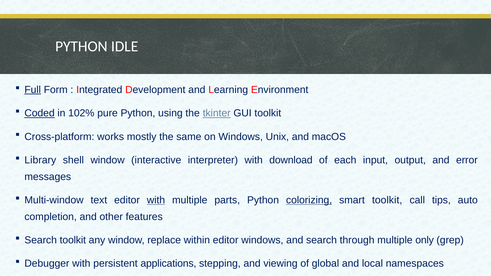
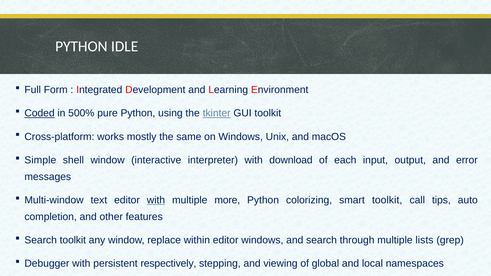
Full underline: present -> none (33, 90)
102%: 102% -> 500% (81, 113)
Library: Library -> Simple (40, 160)
parts: parts -> more (227, 200)
colorizing underline: present -> none (309, 200)
only: only -> lists (424, 240)
applications: applications -> respectively (168, 264)
